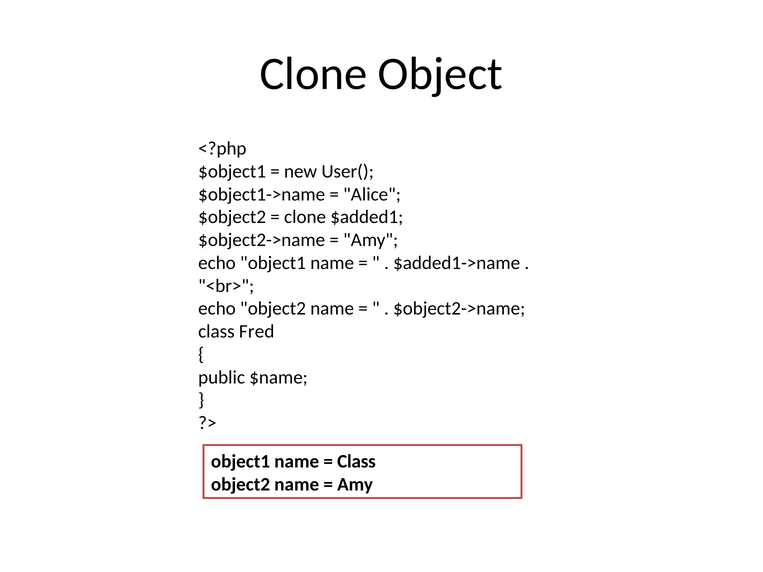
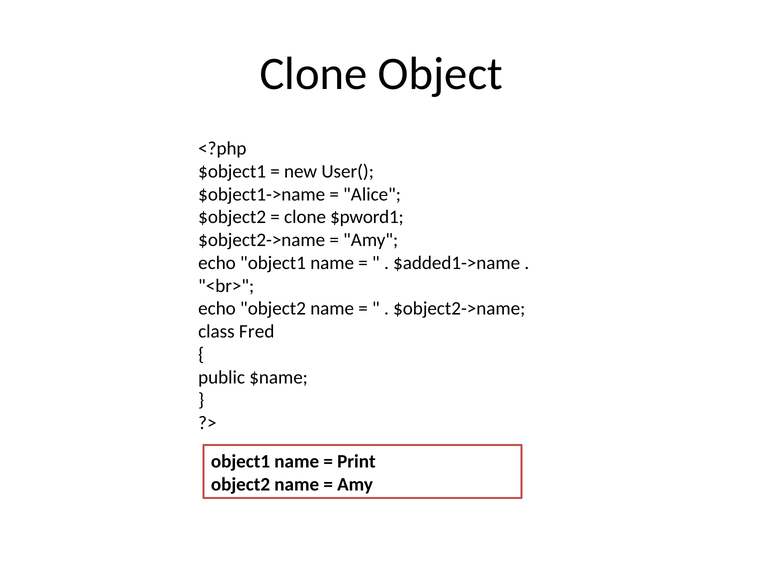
$added1: $added1 -> $pword1 (367, 217)
Class: Class -> Print (356, 462)
